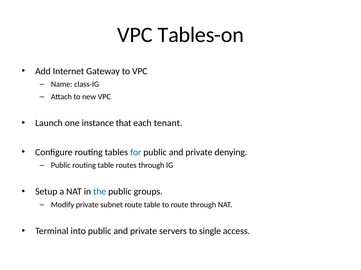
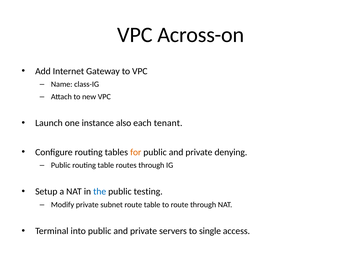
Tables-on: Tables-on -> Across-on (201, 35)
that: that -> also (124, 123)
for colour: blue -> orange (136, 153)
groups: groups -> testing (148, 192)
